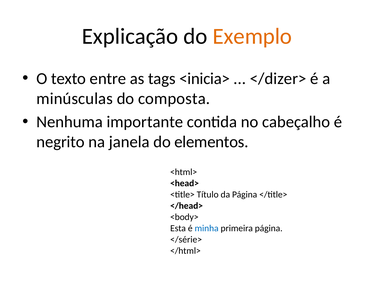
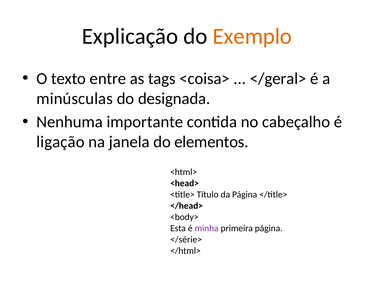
<inicia>: <inicia> -> <coisa> (205, 78)
</dizer>: </dizer> -> </geral> (278, 78)
composta: composta -> designada (174, 98)
negrito: negrito -> ligação (60, 142)
minha colour: blue -> purple (207, 228)
